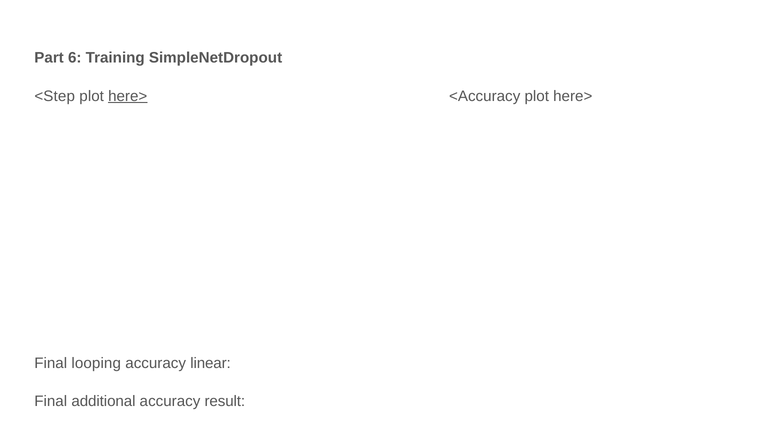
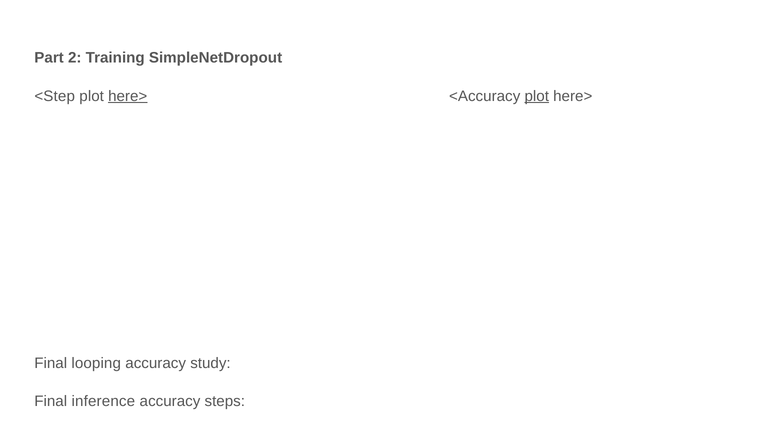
6: 6 -> 2 (75, 58)
plot underline: none -> present (537, 96)
linear: linear -> study (210, 363)
additional: additional -> inference (103, 402)
result: result -> steps (225, 402)
